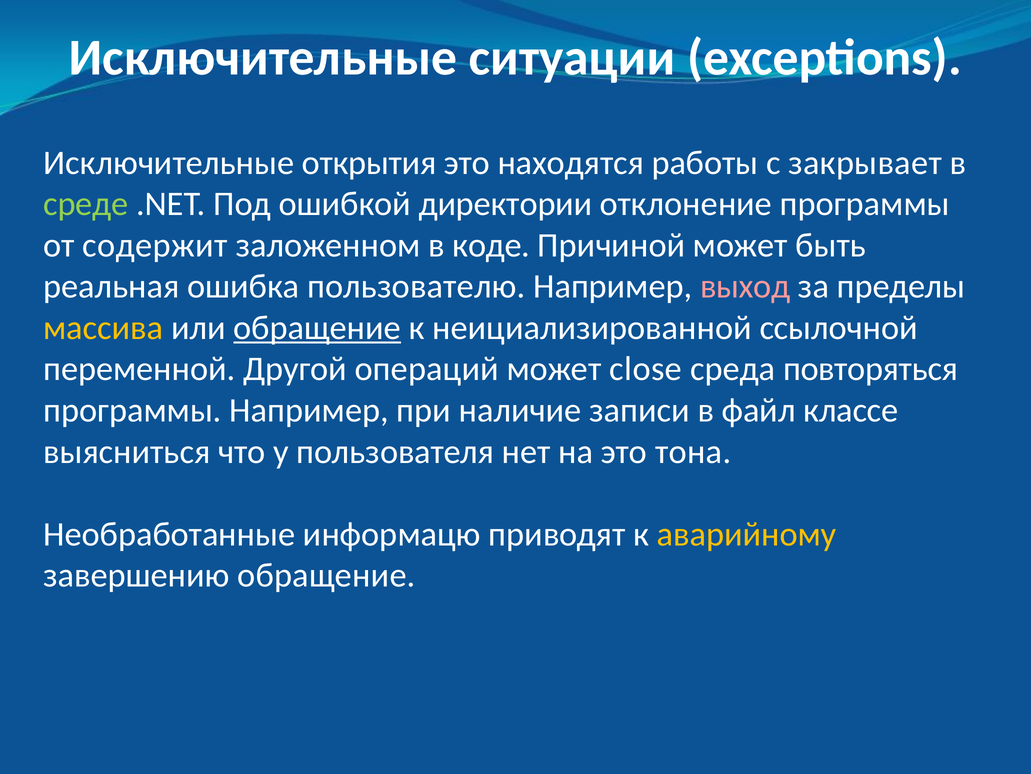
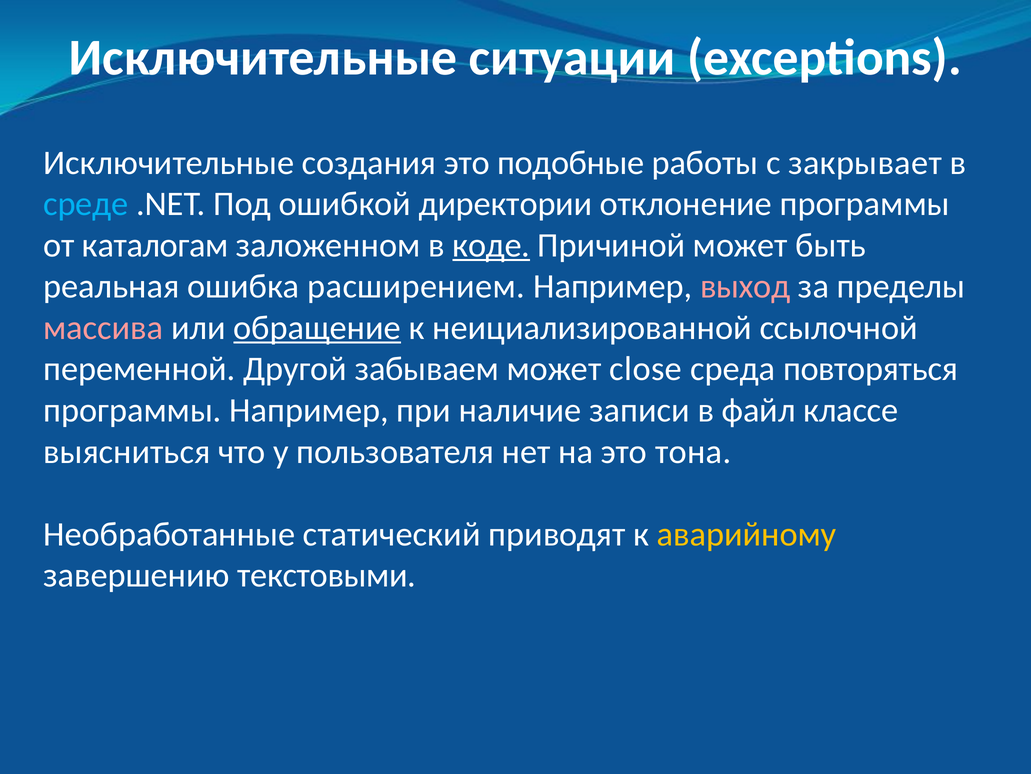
открытия: открытия -> создания (369, 163)
находятся: находятся -> подобные (571, 163)
среде colour: light green -> light blue (86, 204)
содержит: содержит -> каталогам (155, 245)
коде underline: none -> present (491, 245)
пользователю: пользователю -> расширением (416, 286)
массива colour: yellow -> pink (103, 328)
операций: операций -> забываем (427, 369)
информацю: информацю -> статический (392, 534)
завершению обращение: обращение -> текстовыми (327, 575)
